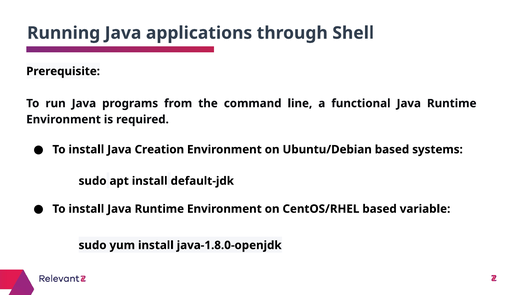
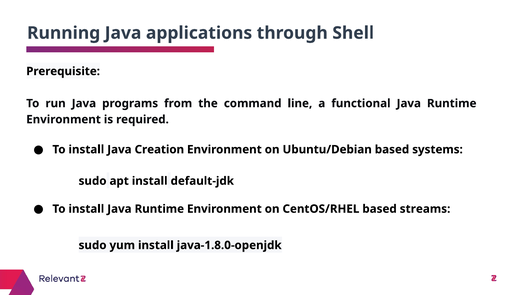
variable: variable -> streams (425, 209)
